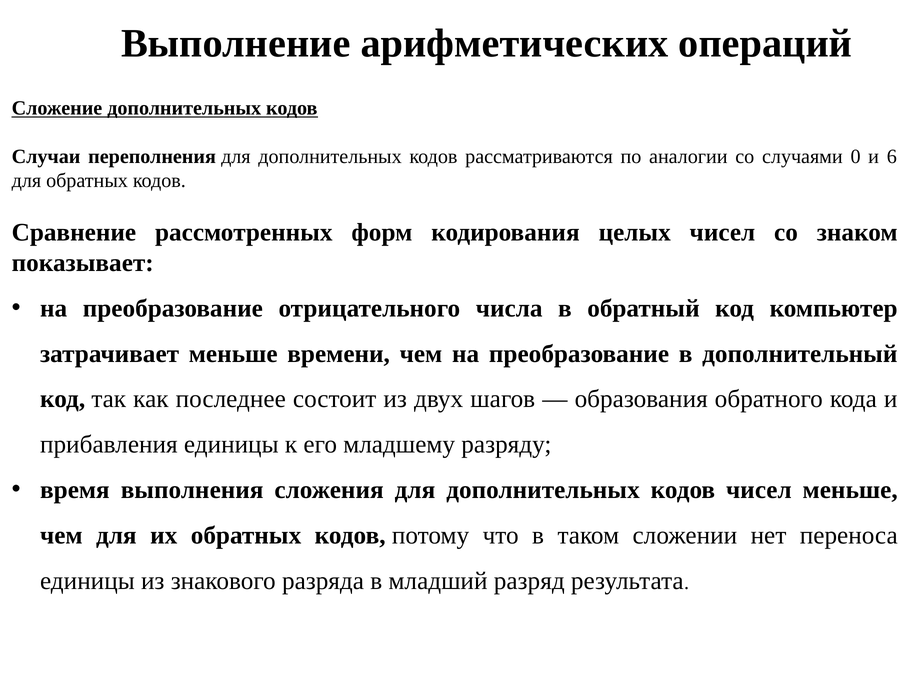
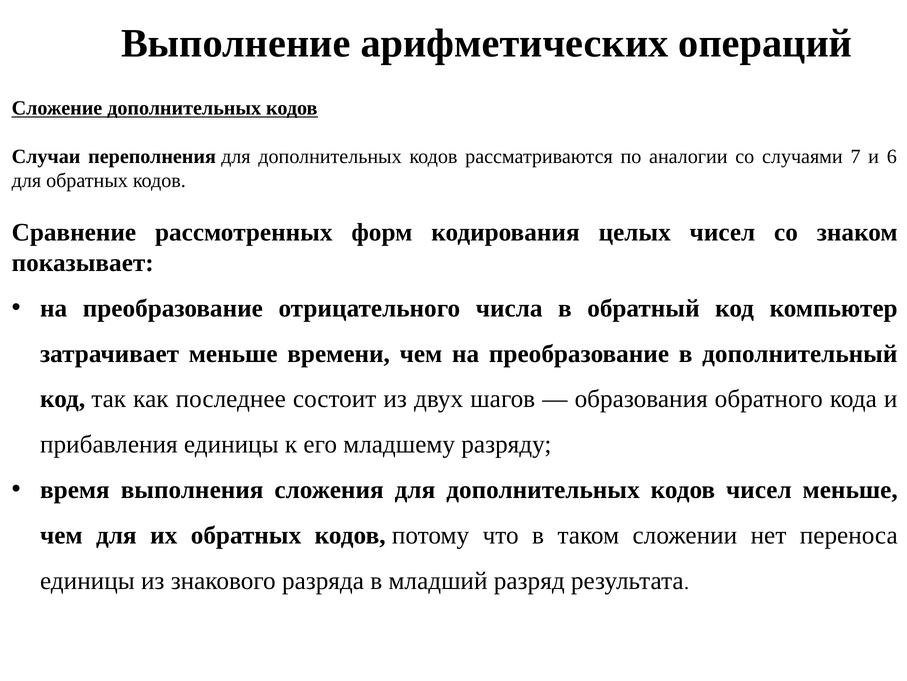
0: 0 -> 7 (856, 156)
